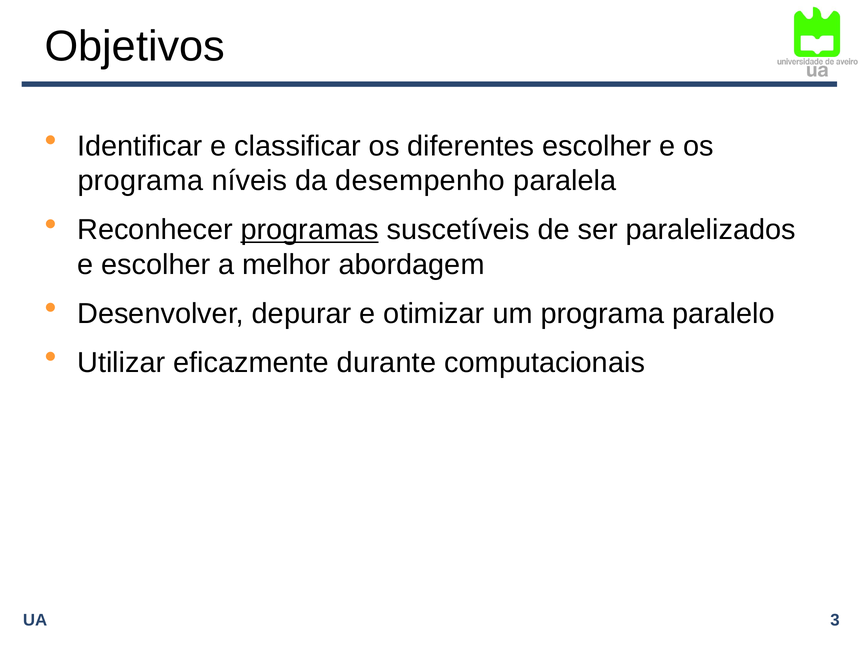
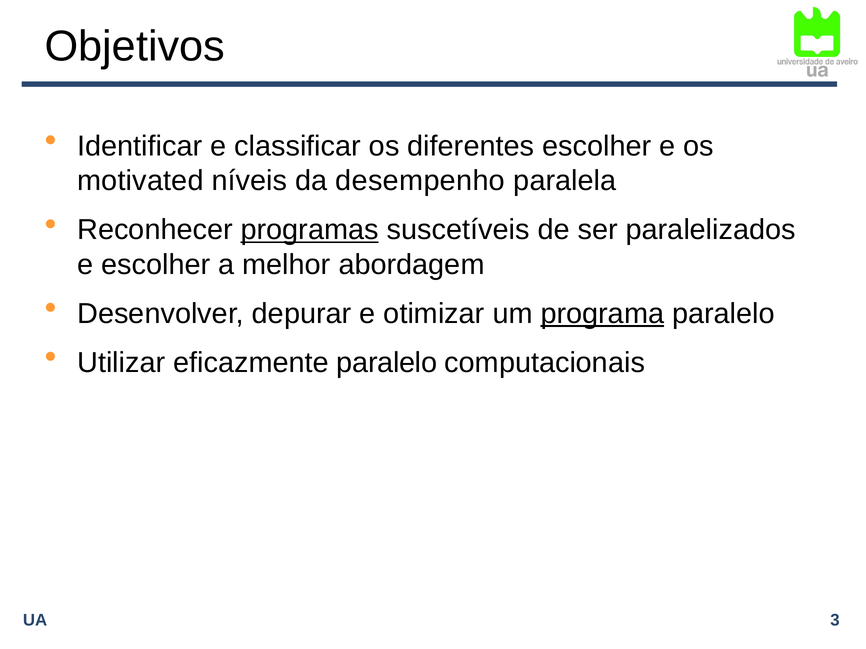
programa: programa -> motivated (140, 181)
programa underline: none -> present (602, 314)
eficazmente durante: durante -> paralelo (387, 363)
